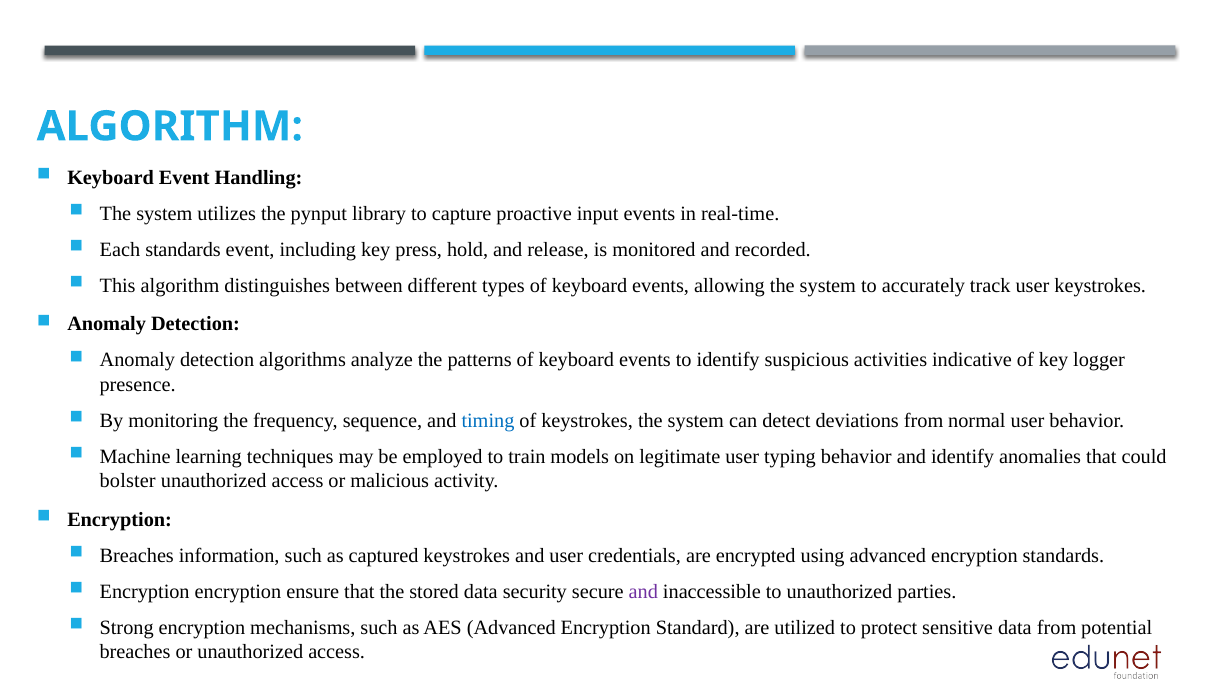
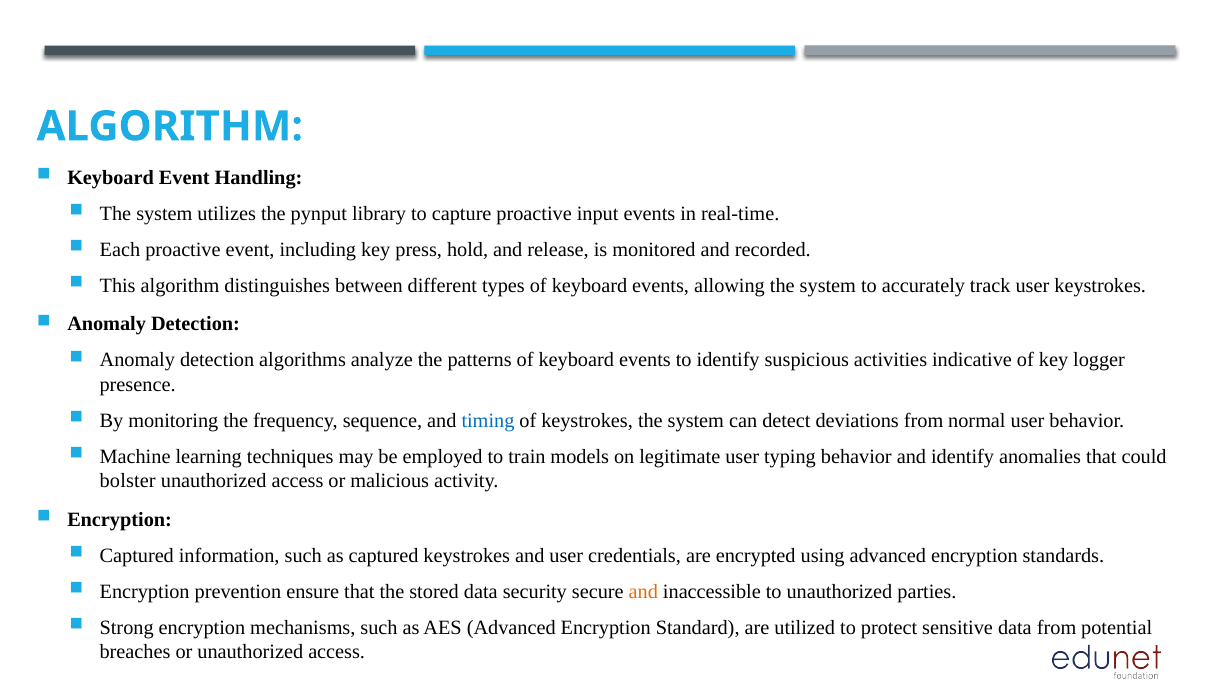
Each standards: standards -> proactive (183, 250)
Breaches: Breaches -> Captured (137, 556)
Encryption encryption: encryption -> prevention (238, 592)
and colour: purple -> orange (643, 592)
